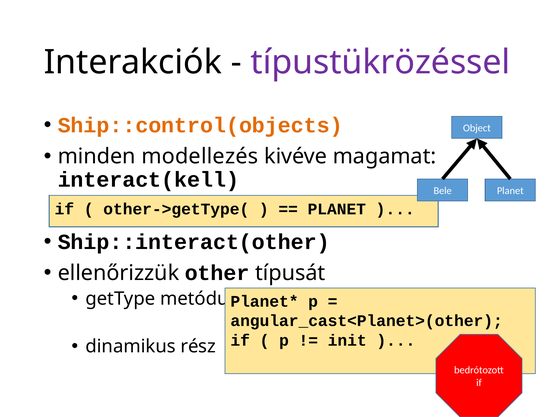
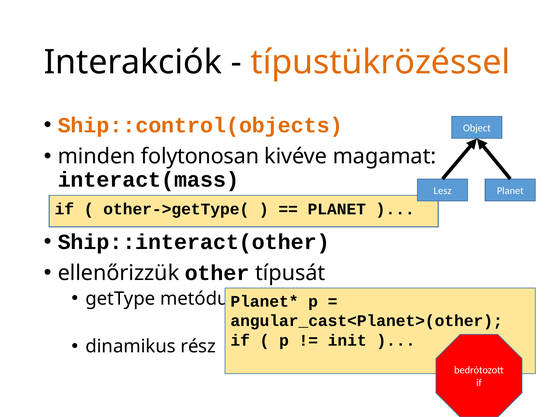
típustükrözéssel colour: purple -> orange (380, 62)
modellezés: modellezés -> folytonosan (200, 156)
interact(kell: interact(kell -> interact(mass (148, 180)
Bele: Bele -> Lesz (443, 191)
